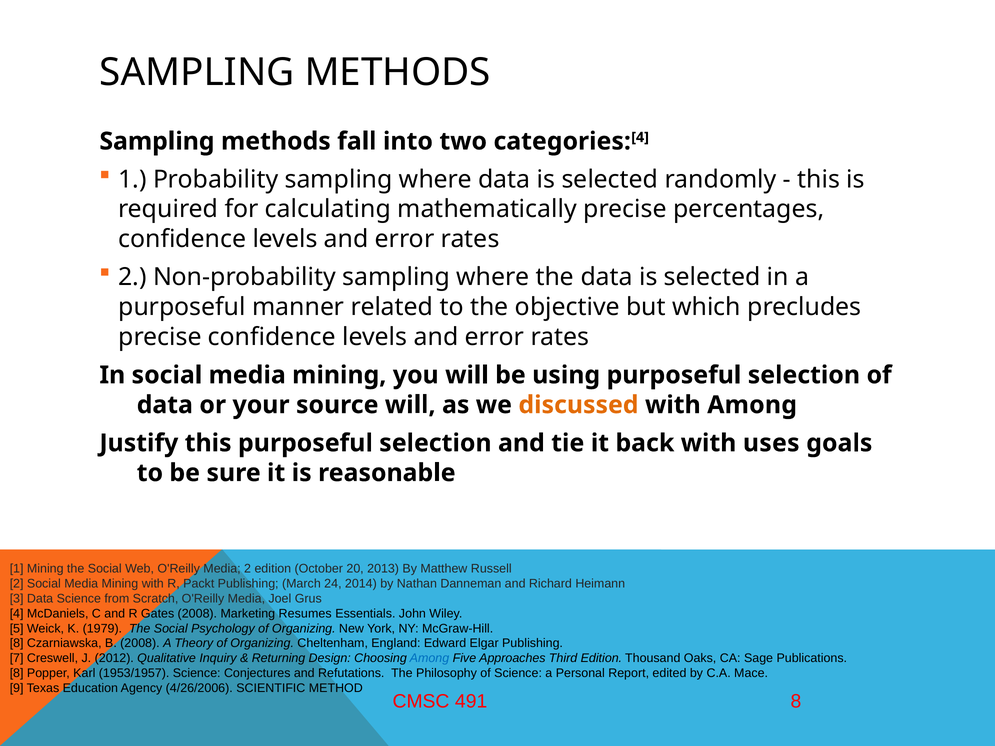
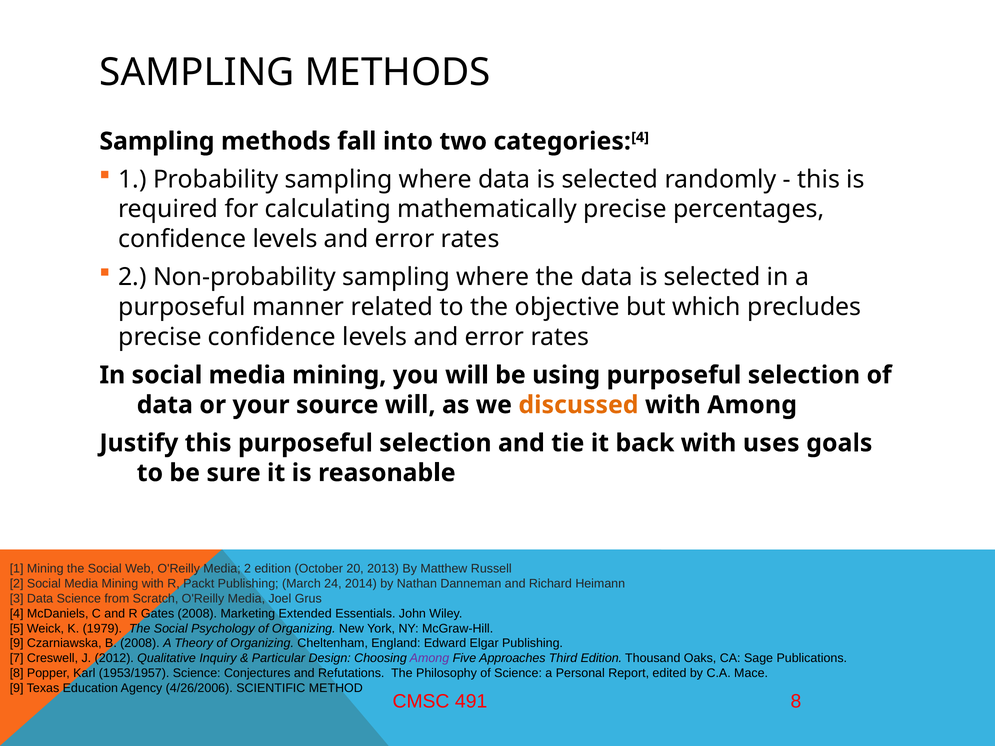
Resumes: Resumes -> Extended (305, 614)
8: 8 -> 9 (17, 644)
Returning: Returning -> Particular (278, 659)
Among colour: blue -> purple (429, 659)
